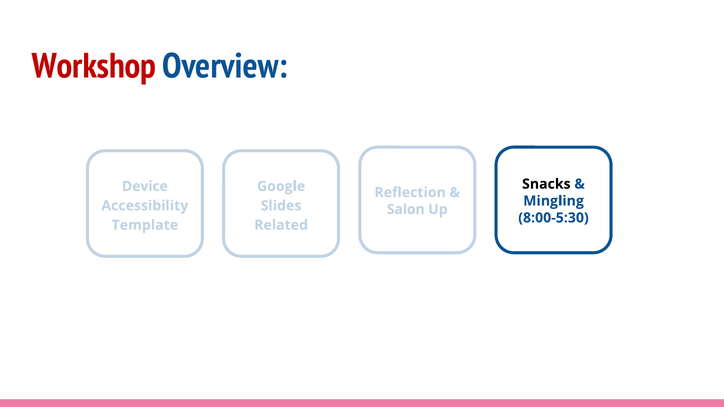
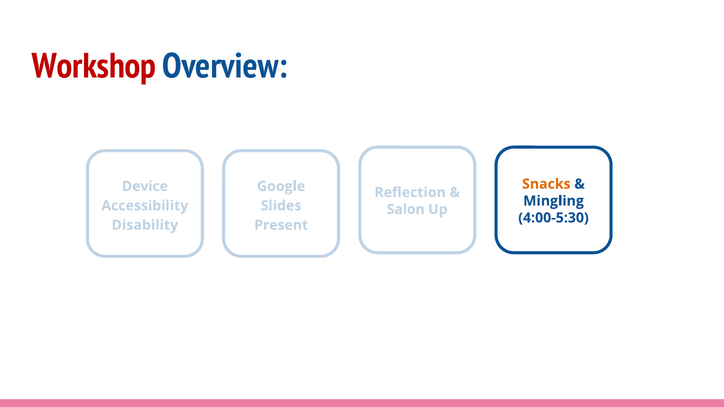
Snacks colour: black -> orange (546, 184)
8:00-5:30: 8:00-5:30 -> 4:00-5:30 (553, 218)
Template: Template -> Disability (145, 225)
Related: Related -> Present (281, 225)
